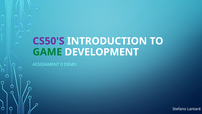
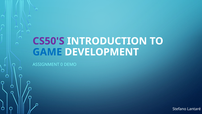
GAME colour: green -> blue (47, 52)
